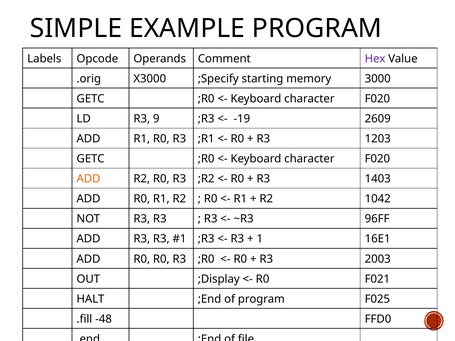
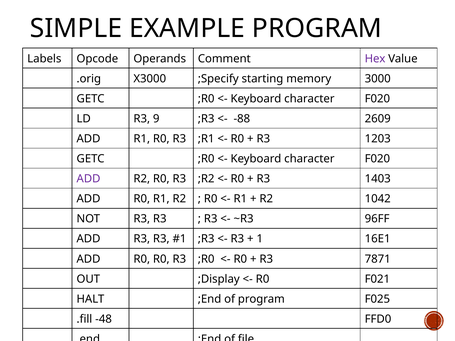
-19: -19 -> -88 (242, 119)
ADD colour: orange -> purple (89, 179)
2003: 2003 -> 7871 (378, 259)
